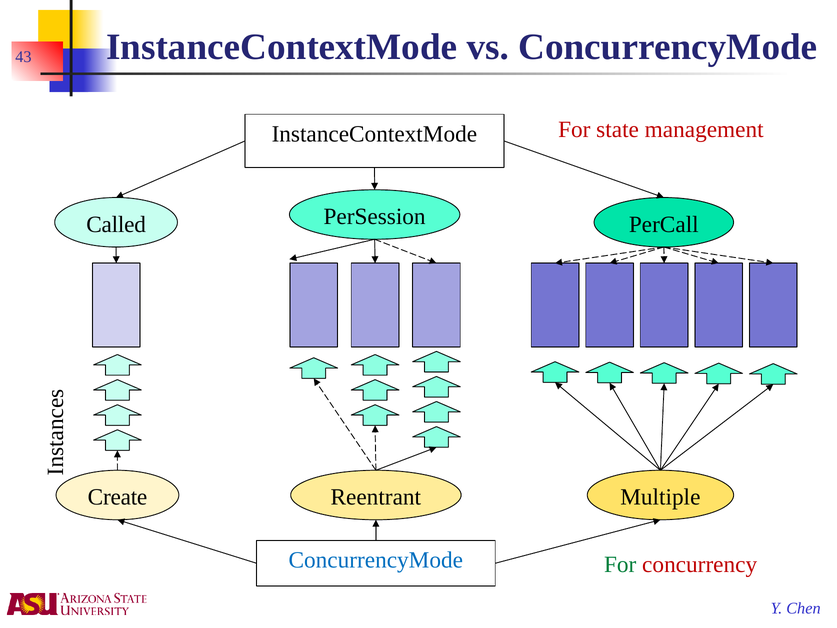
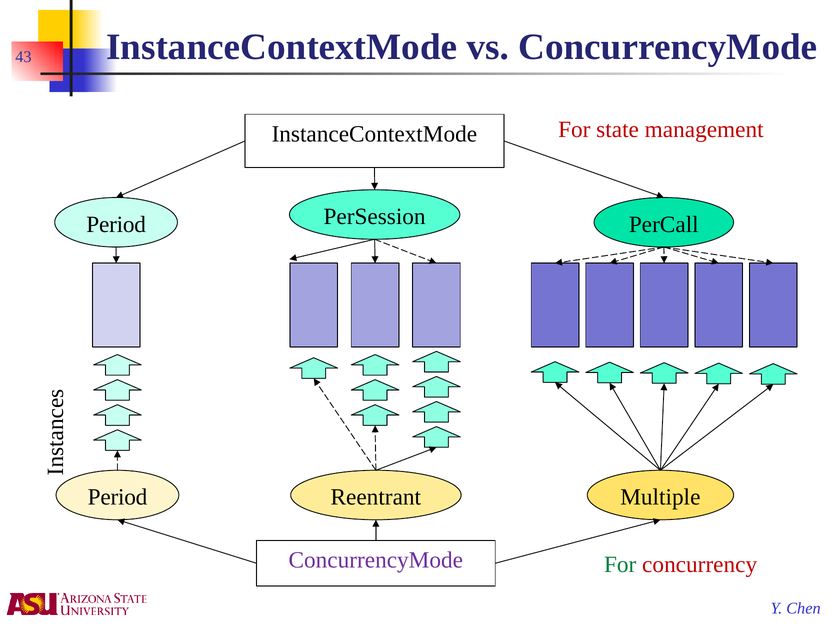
Called: Called -> Period (116, 224)
Create: Create -> Period (118, 497)
ConcurrencyMode colour: blue -> purple (376, 560)
